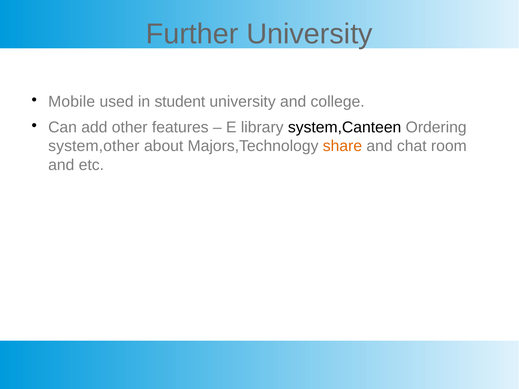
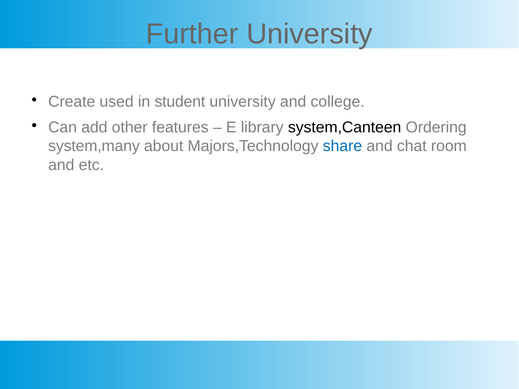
Mobile: Mobile -> Create (72, 102)
system,other: system,other -> system,many (94, 146)
share colour: orange -> blue (342, 146)
